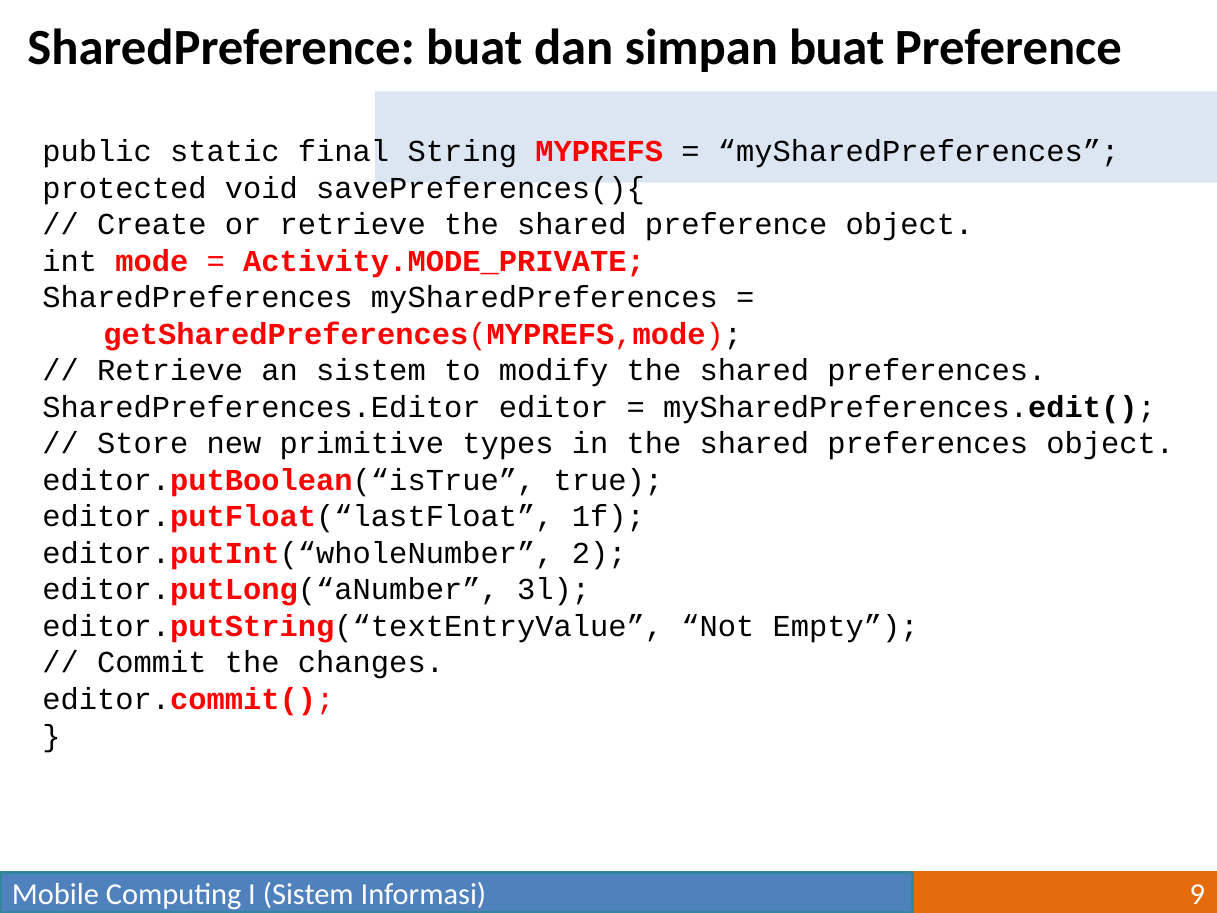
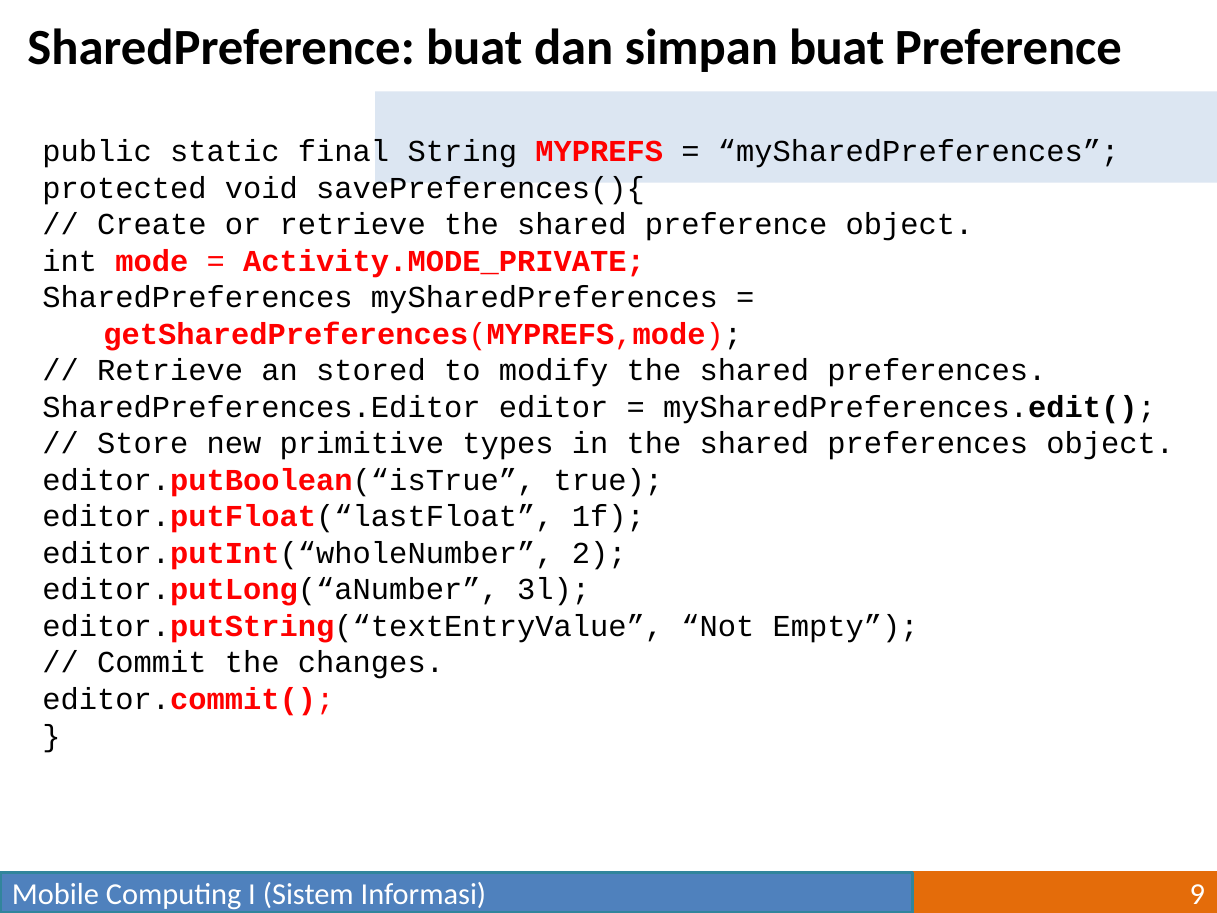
an sistem: sistem -> stored (371, 371)
